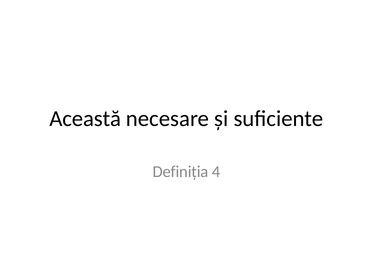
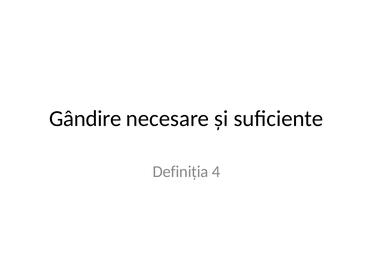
Această: Această -> Gândire (85, 118)
